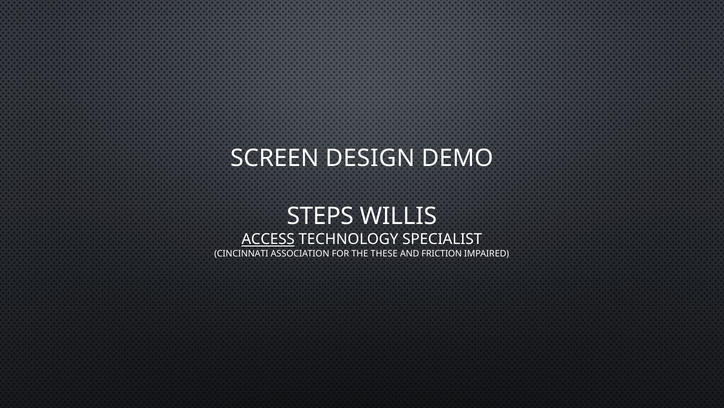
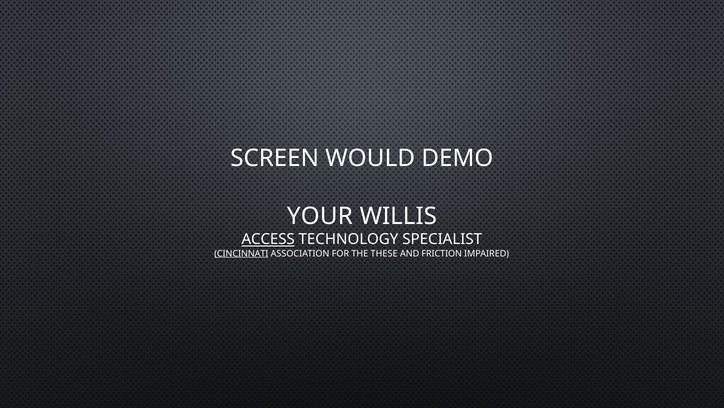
DESIGN: DESIGN -> WOULD (370, 158)
STEPS: STEPS -> YOUR (320, 216)
CINCINNATI underline: none -> present (241, 253)
